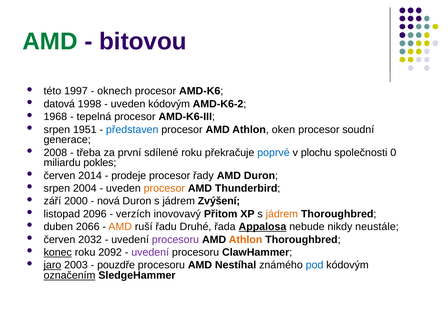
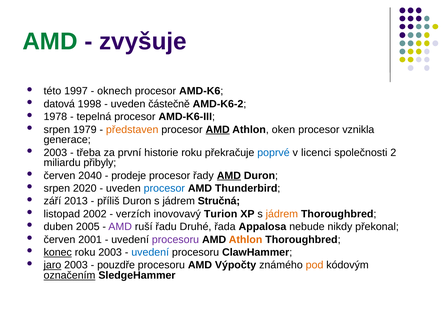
bitovou: bitovou -> zvyšuje (143, 42)
uveden kódovým: kódovým -> částečně (169, 104)
1968: 1968 -> 1978 (55, 117)
1951: 1951 -> 1979 (85, 130)
představen colour: blue -> orange (132, 130)
AMD underline: none -> present (218, 130)
soudní: soudní -> vznikla (358, 130)
2008: 2008 -> 2003 (55, 153)
sdílené: sdílené -> historie (161, 153)
plochu: plochu -> licenci (316, 153)
0: 0 -> 2 (393, 153)
pokles: pokles -> přibyly (100, 163)
2014: 2014 -> 2040 (90, 176)
AMD underline: none -> present (229, 176)
2004: 2004 -> 2020 (85, 188)
procesor colour: orange -> blue (164, 188)
2000: 2000 -> 2013 (76, 201)
nová: nová -> příliš (108, 201)
Zvýšení: Zvýšení -> Stručná (219, 201)
2096: 2096 -> 2002 (95, 214)
Přitom: Přitom -> Turion (221, 214)
2066: 2066 -> 2005 (88, 227)
AMD colour: orange -> purple (120, 227)
Appalosa underline: present -> none (262, 227)
neustále: neustále -> překonal (377, 227)
2032: 2032 -> 2001 (90, 240)
roku 2092: 2092 -> 2003 (110, 252)
uvedení colour: purple -> blue (150, 252)
Nestíhal: Nestíhal -> Výpočty (236, 265)
pod colour: blue -> orange (315, 265)
